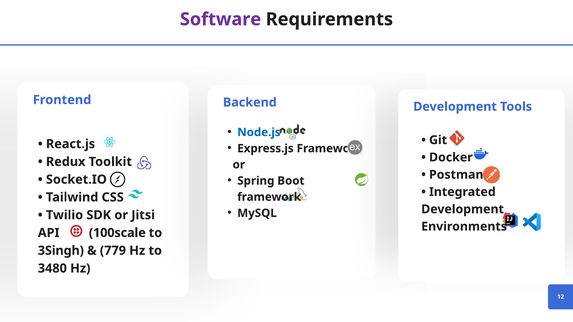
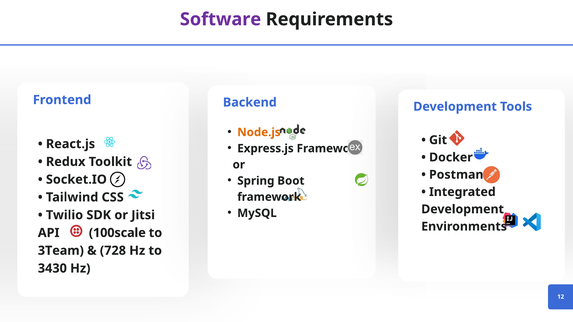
Node.js colour: blue -> orange (259, 132)
3Singh: 3Singh -> 3Team (61, 251)
779: 779 -> 728 (113, 251)
3480: 3480 -> 3430 (52, 269)
